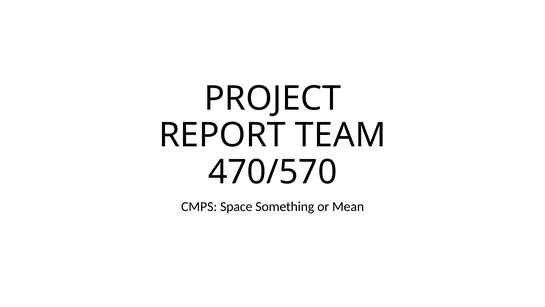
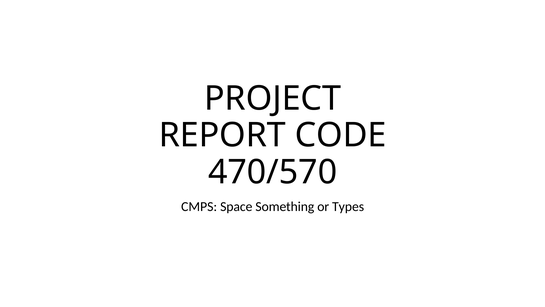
TEAM: TEAM -> CODE (341, 135)
Mean: Mean -> Types (348, 206)
